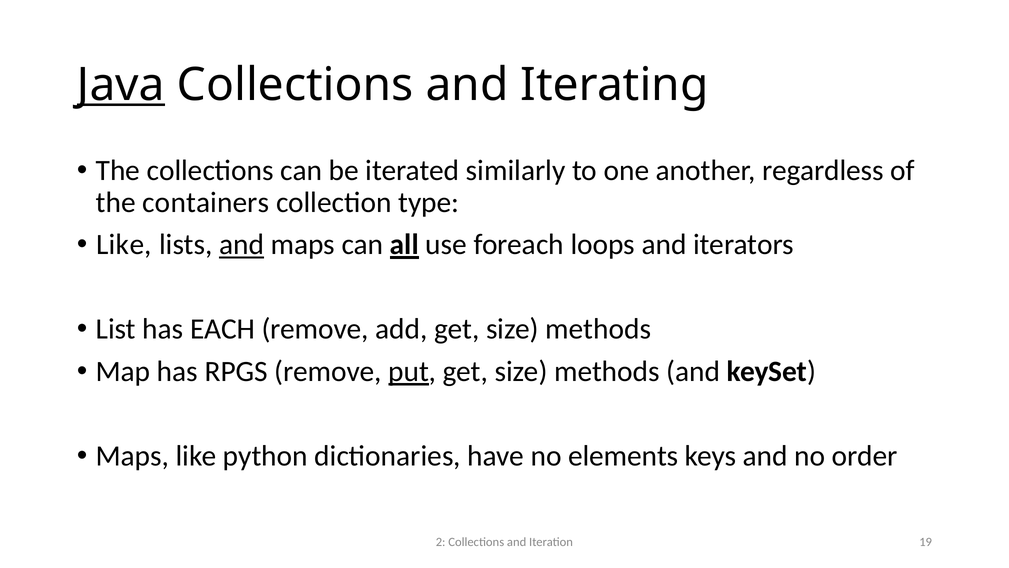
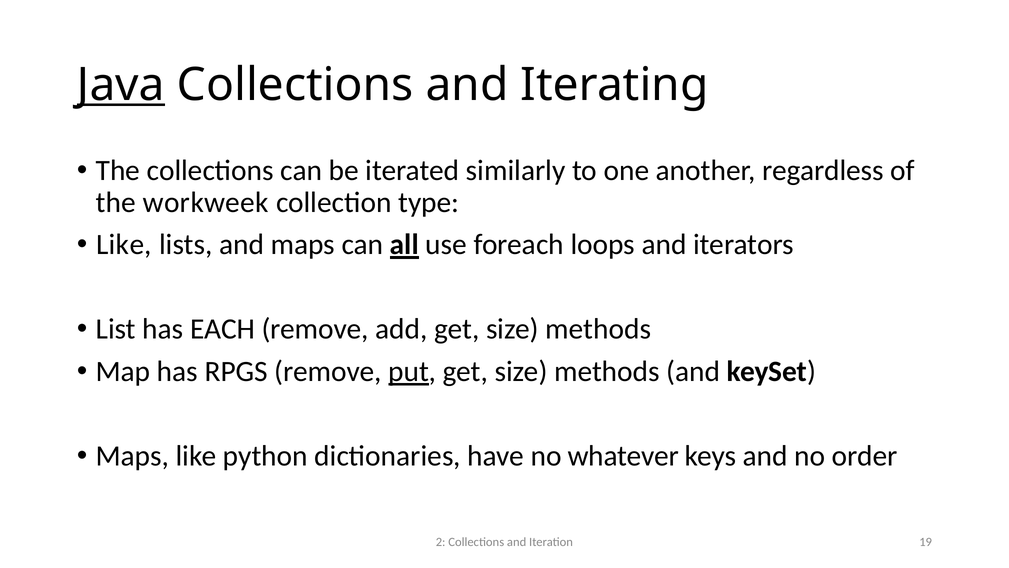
containers: containers -> workweek (206, 202)
and underline: present -> none (242, 245)
elements: elements -> whatever (623, 456)
